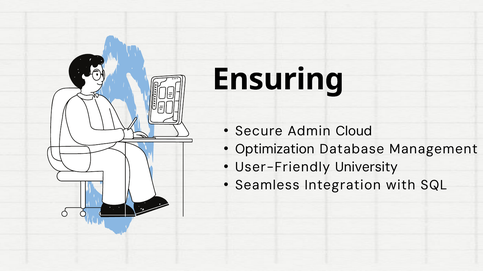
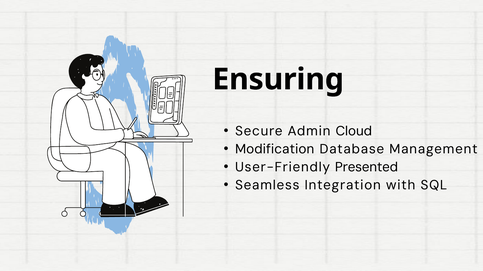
Optimization: Optimization -> Modification (275, 150)
University: University -> Presented (366, 168)
